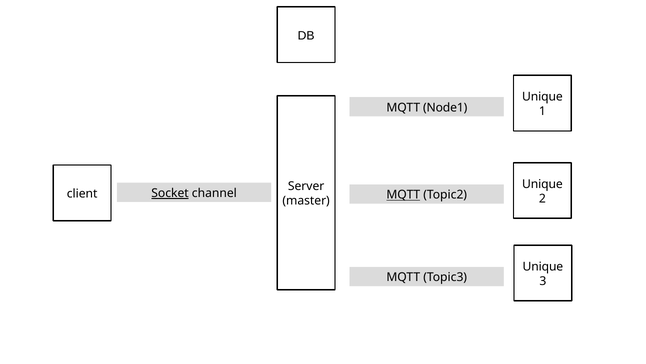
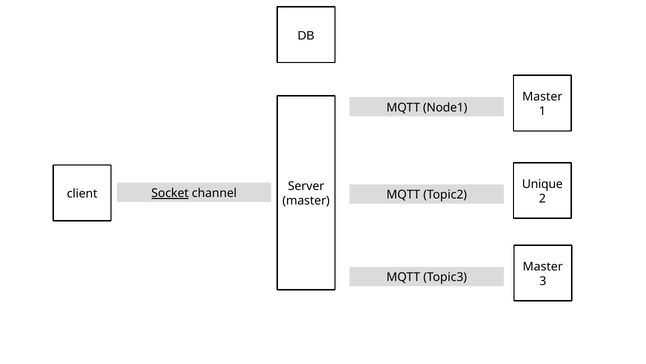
Unique: Unique -> Master (542, 97)
MQTT underline: present -> none (403, 195)
Unique: Unique -> Master (543, 266)
